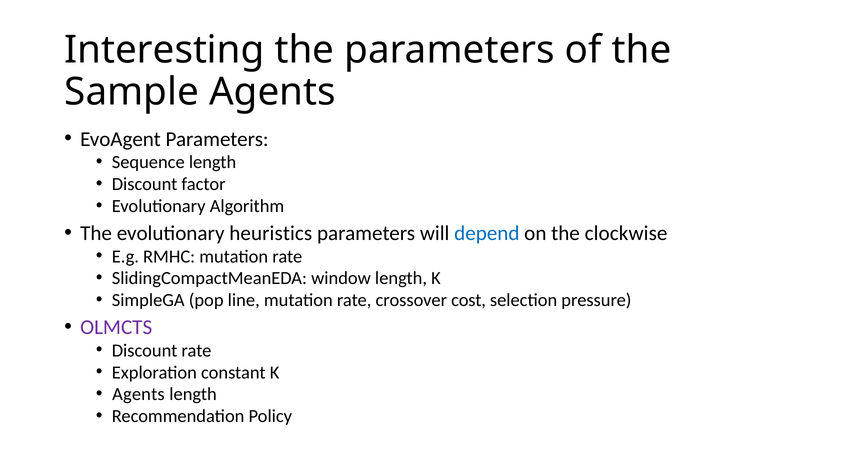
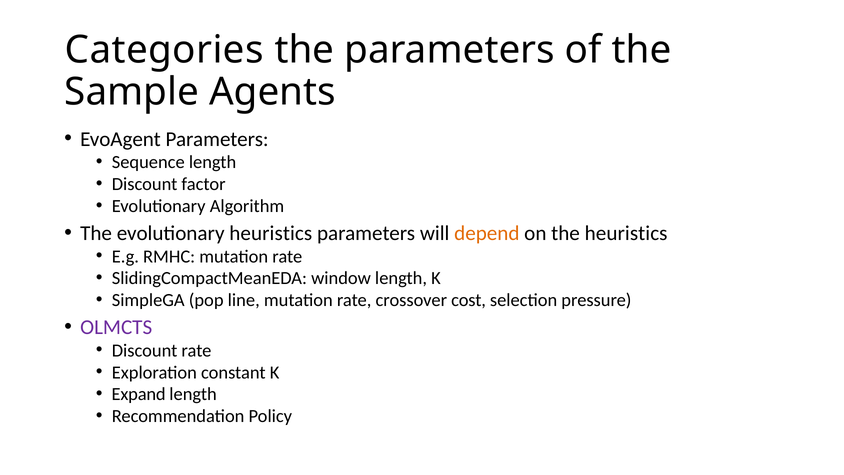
Interesting: Interesting -> Categories (164, 50)
depend colour: blue -> orange (487, 233)
the clockwise: clockwise -> heuristics (626, 233)
Agents: Agents -> Expand (139, 394)
